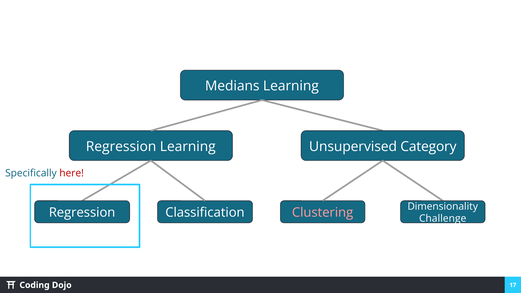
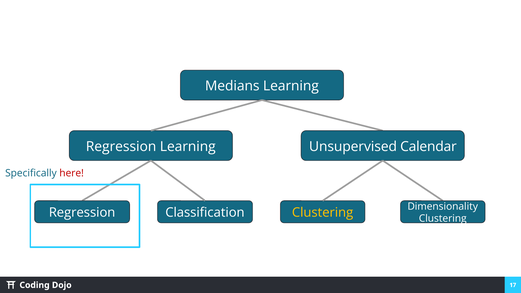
Category: Category -> Calendar (428, 147)
Clustering colour: pink -> yellow (323, 213)
Challenge: Challenge -> Clustering (443, 219)
